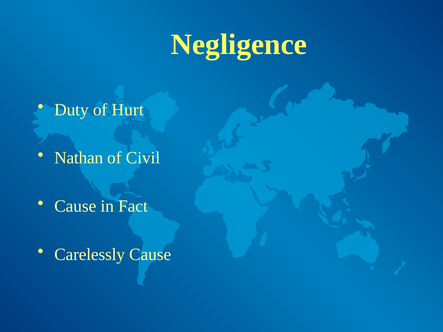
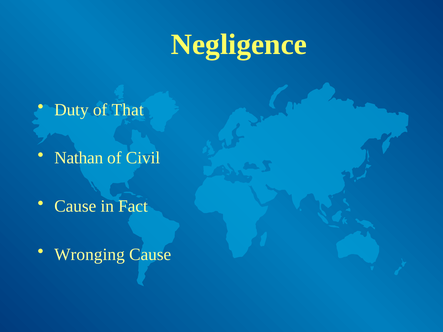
Hurt: Hurt -> That (128, 110)
Carelessly: Carelessly -> Wronging (90, 255)
